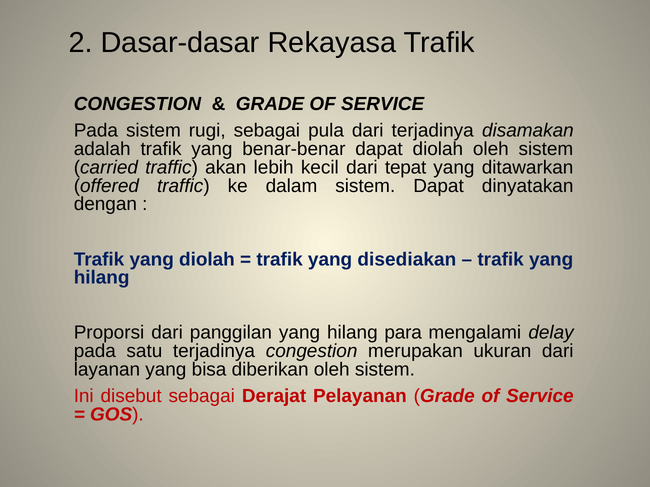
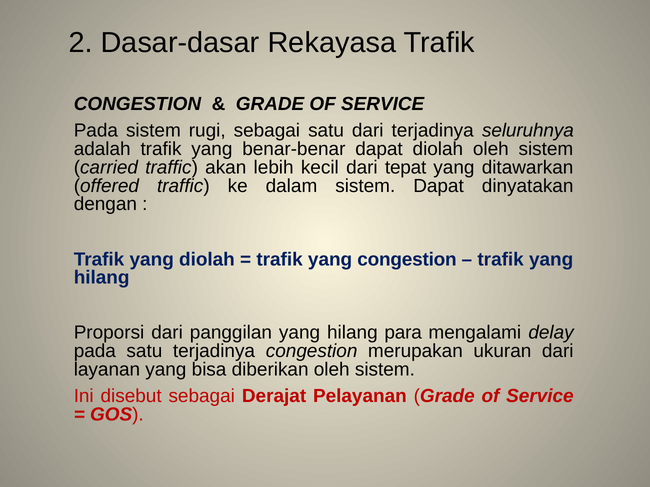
sebagai pula: pula -> satu (326, 131)
disamakan: disamakan -> seluruhnya (528, 131)
yang disediakan: disediakan -> congestion (407, 260)
